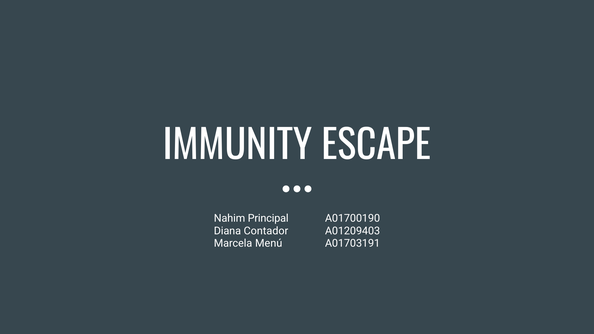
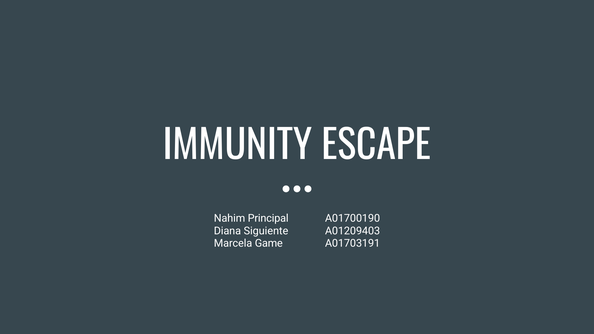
Contador: Contador -> Siguiente (266, 231)
Menú: Menú -> Game (269, 243)
